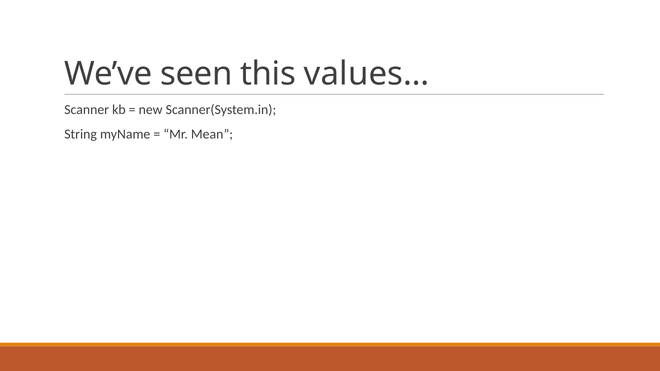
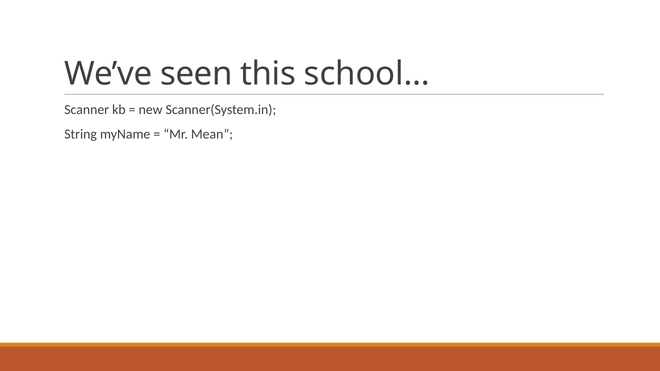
values…: values… -> school… (367, 74)
